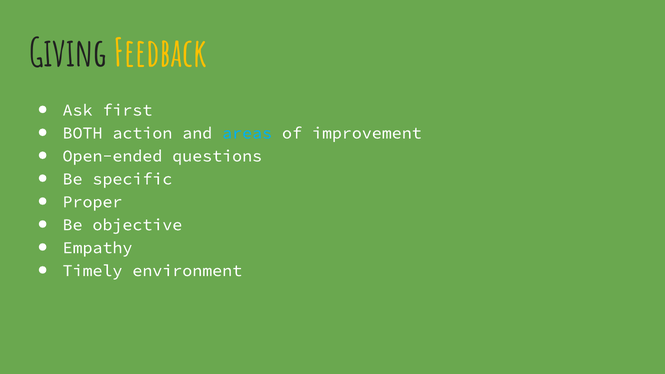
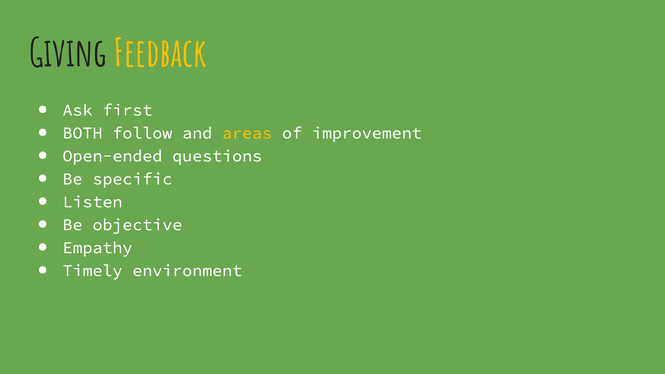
action: action -> follow (142, 133)
areas colour: light blue -> yellow (247, 133)
Proper: Proper -> Listen (92, 202)
